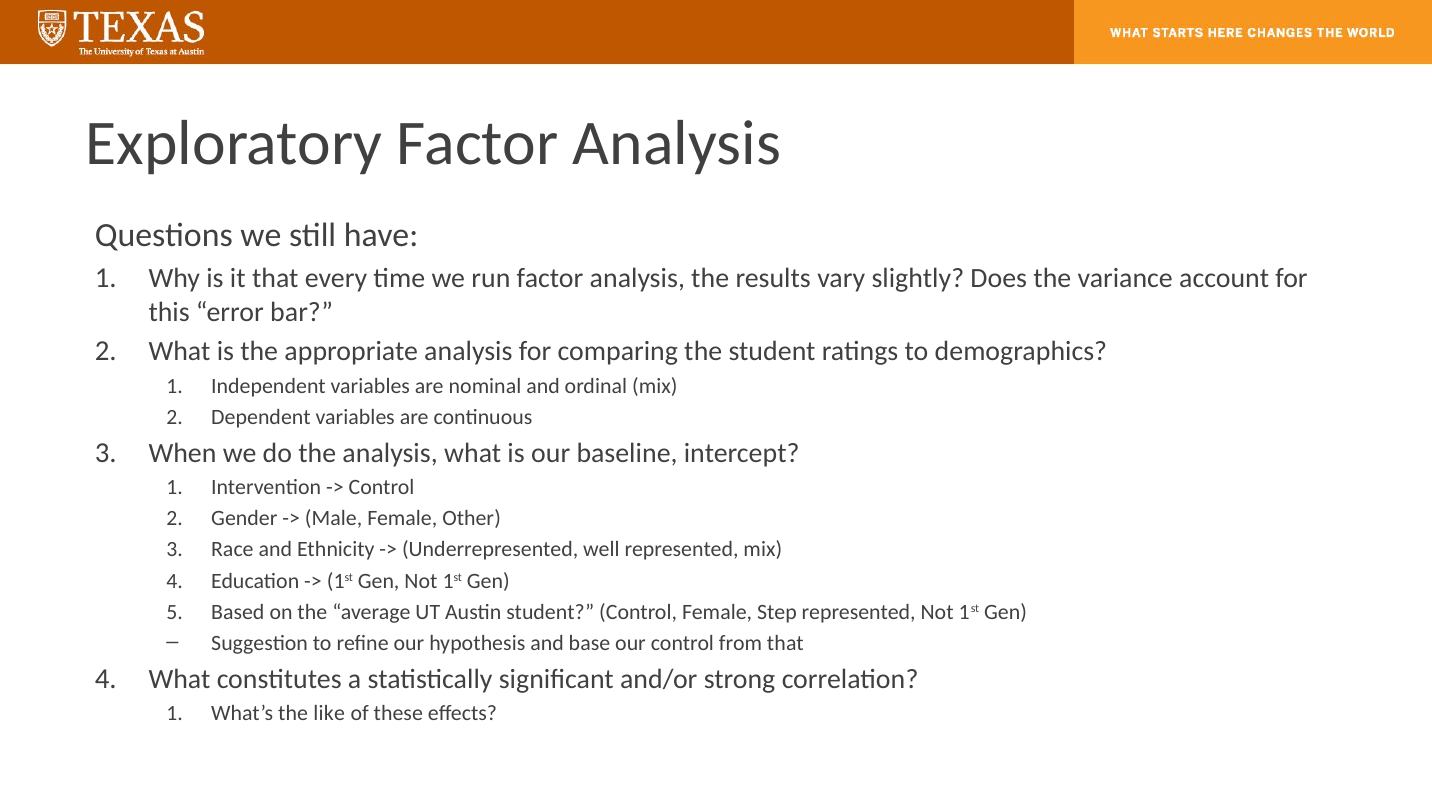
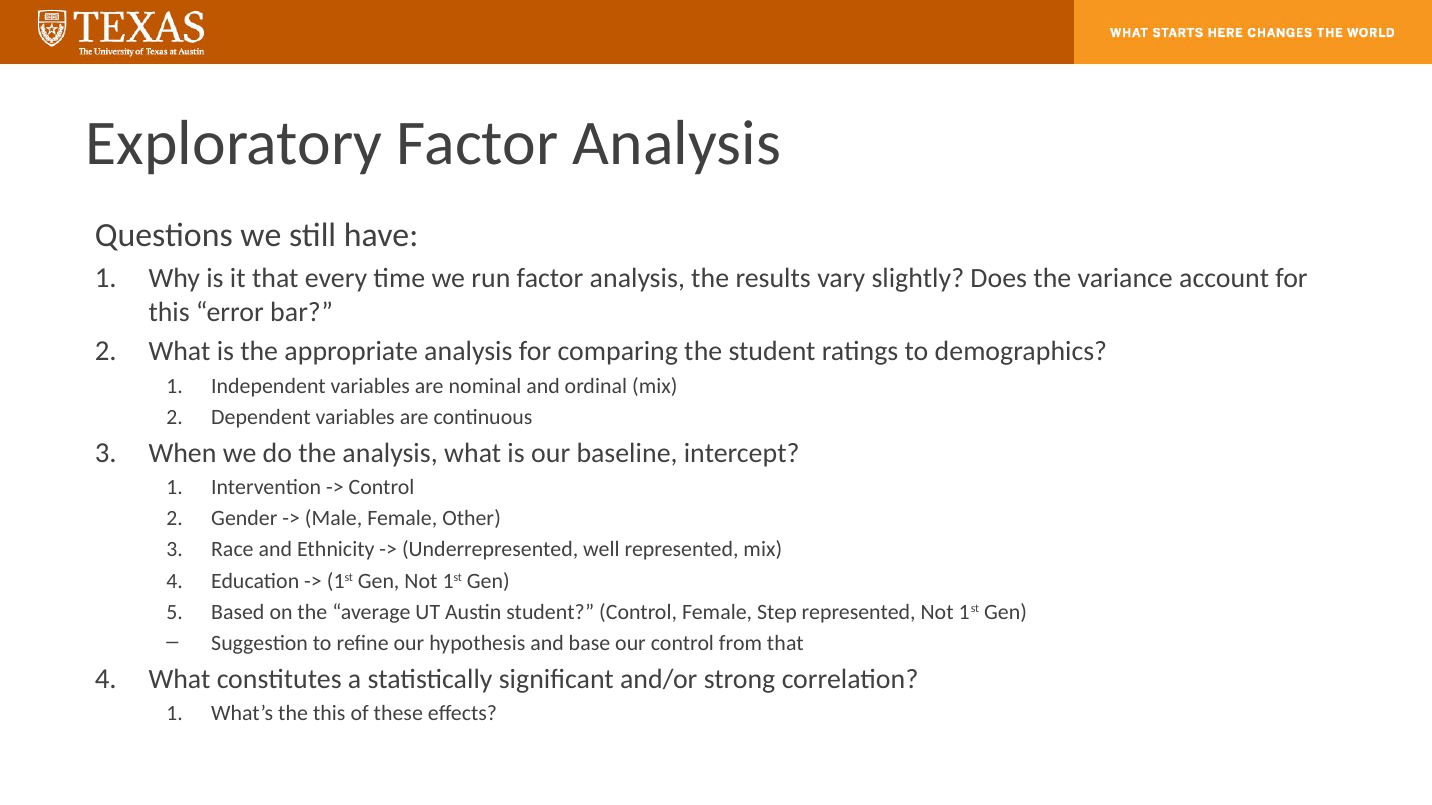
the like: like -> this (329, 714)
